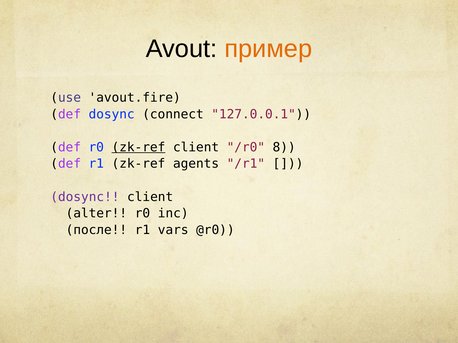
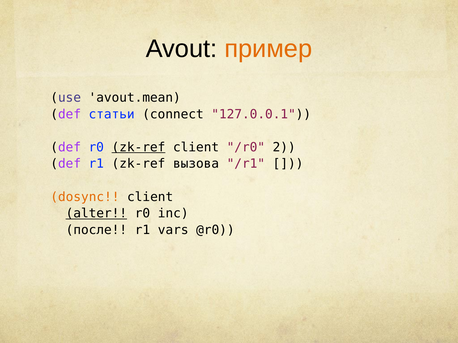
avout.fire: avout.fire -> avout.mean (135, 98)
def dosync: dosync -> статьи (112, 114)
8: 8 -> 2 (284, 147)
agents: agents -> вызова (196, 164)
dosync colour: purple -> orange (85, 197)
alter underline: none -> present (96, 214)
